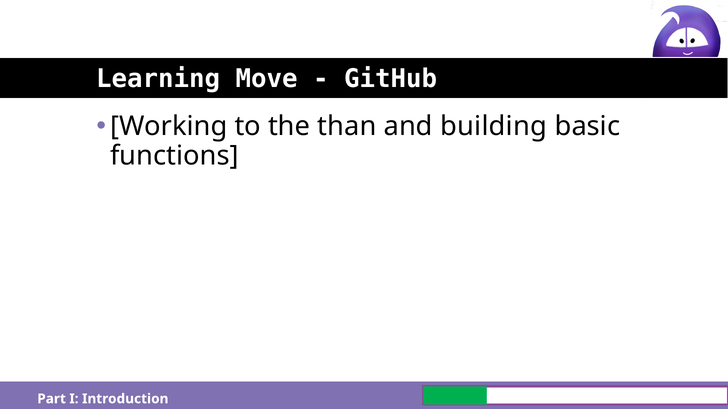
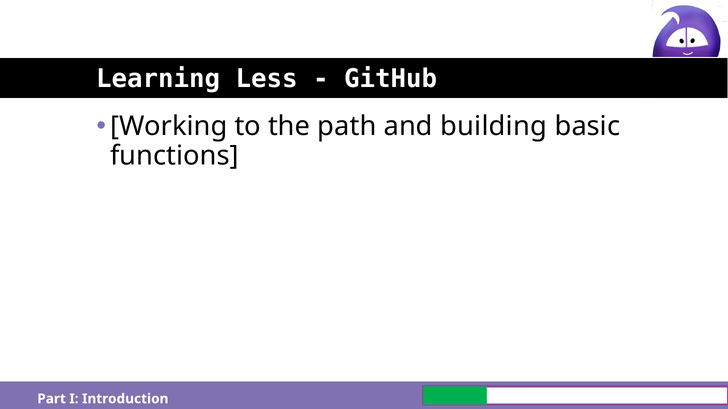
Move: Move -> Less (267, 79)
than: than -> path (347, 127)
